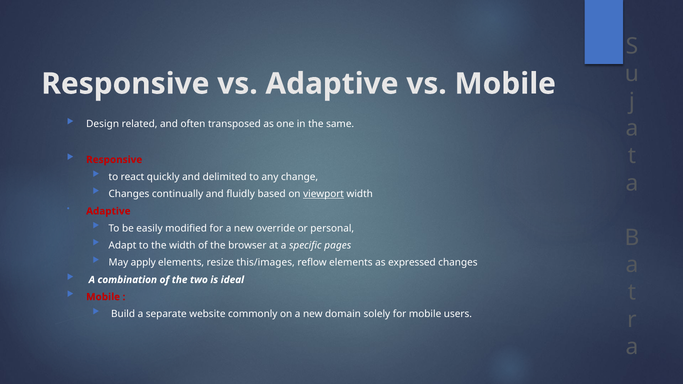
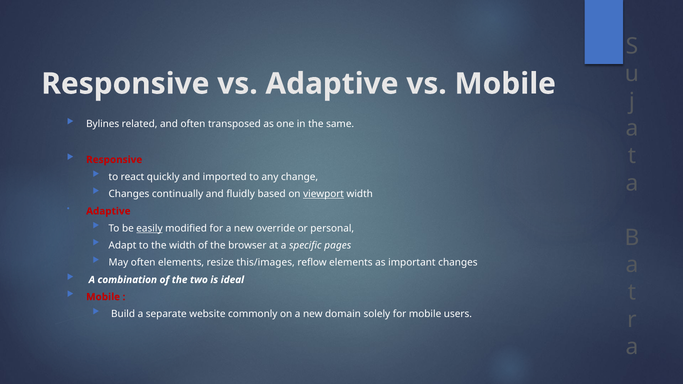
Design: Design -> Bylines (103, 124)
delimited: delimited -> imported (225, 177)
easily underline: none -> present (149, 228)
May apply: apply -> often (143, 263)
expressed: expressed -> important (412, 263)
